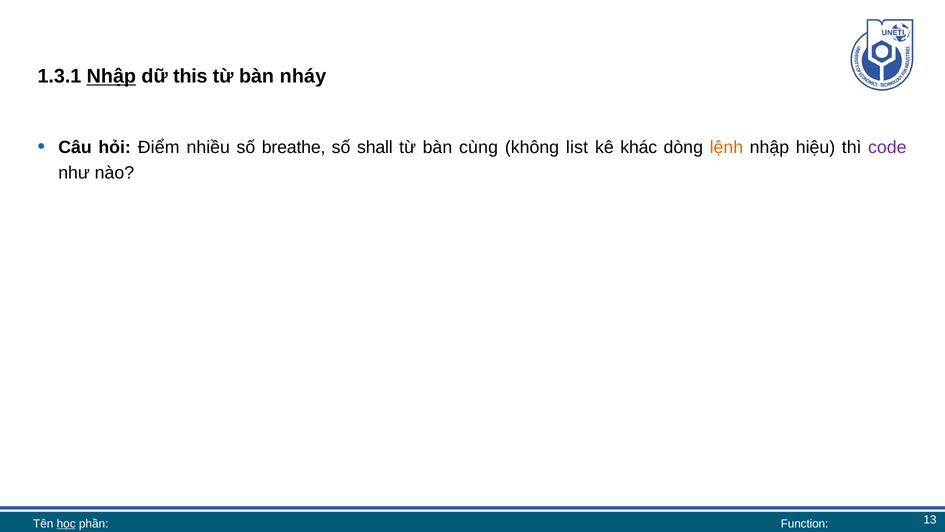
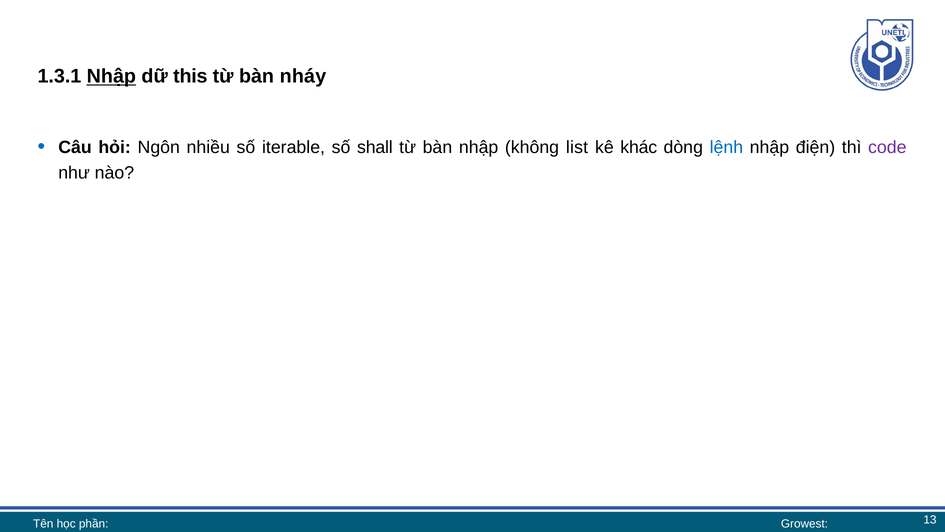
Điểm: Điểm -> Ngôn (159, 147)
breathe: breathe -> iterable (294, 147)
bàn cùng: cùng -> nhập (479, 147)
lệnh colour: orange -> blue (726, 147)
hiệu: hiệu -> điện (816, 147)
học underline: present -> none (66, 523)
Function: Function -> Growest (804, 523)
